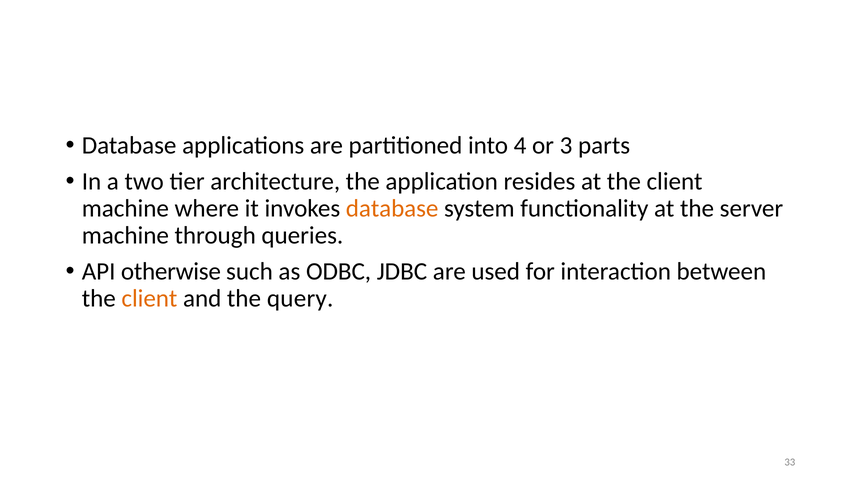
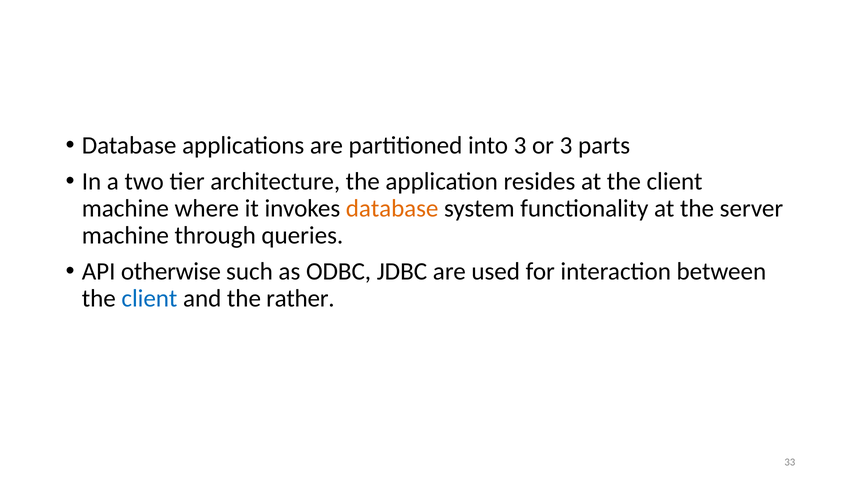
into 4: 4 -> 3 (520, 146)
client colour: orange -> blue (149, 299)
query: query -> rather (300, 299)
